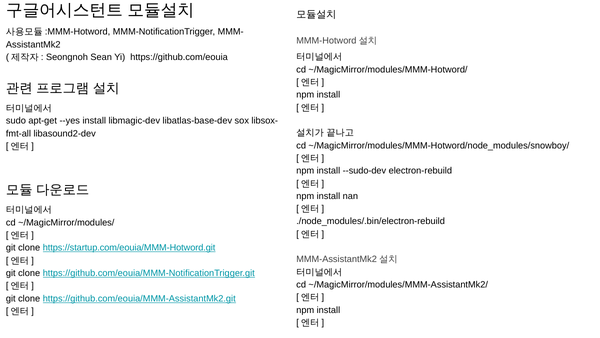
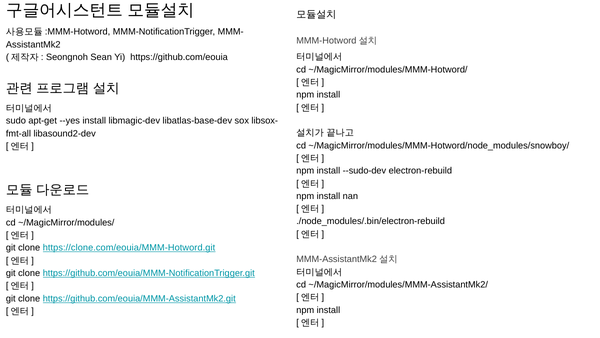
https://startup.com/eouia/MMM-Hotword.git: https://startup.com/eouia/MMM-Hotword.git -> https://clone.com/eouia/MMM-Hotword.git (129, 248)
